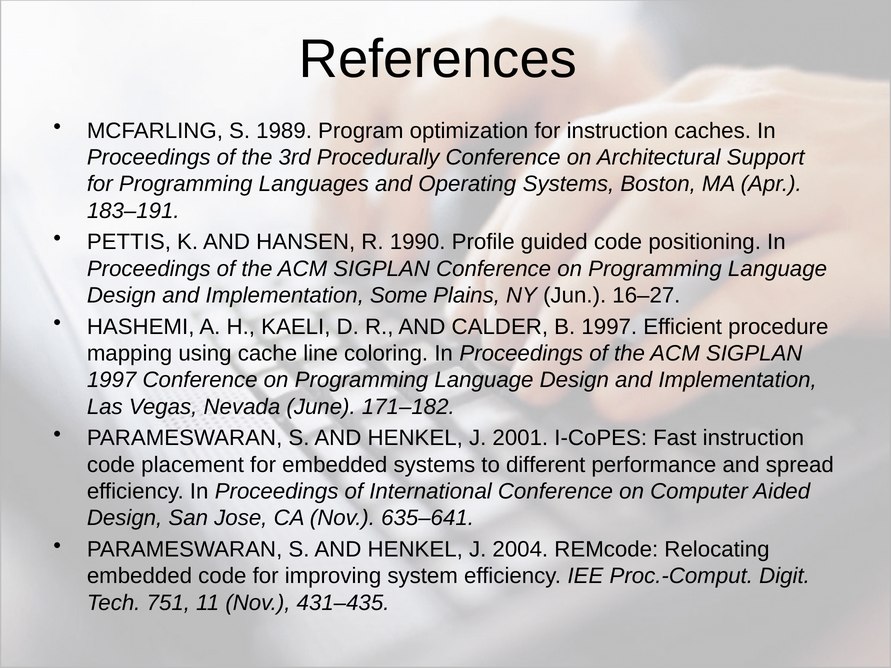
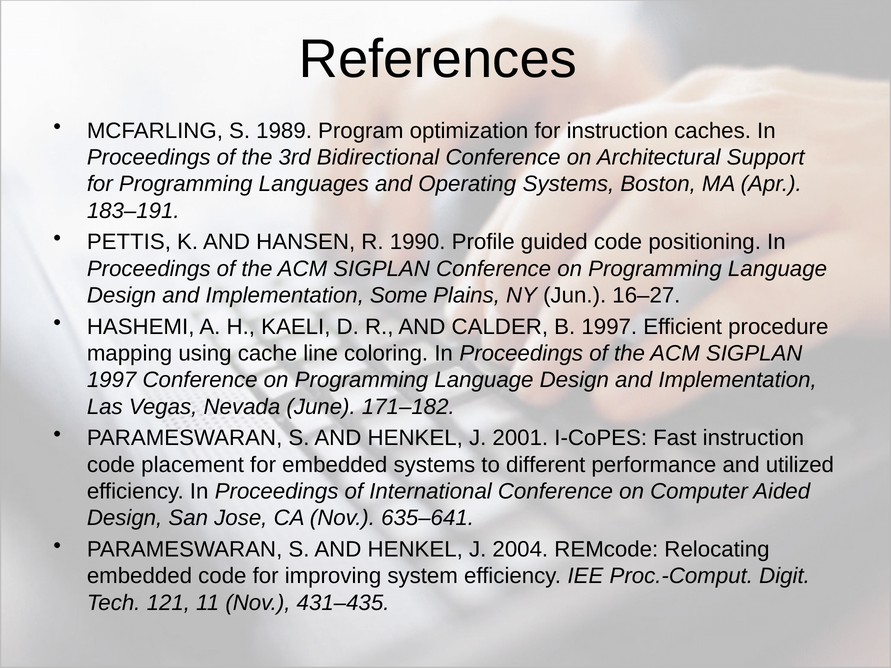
Procedurally: Procedurally -> Bidirectional (378, 157)
spread: spread -> utilized (800, 465)
751: 751 -> 121 (168, 603)
